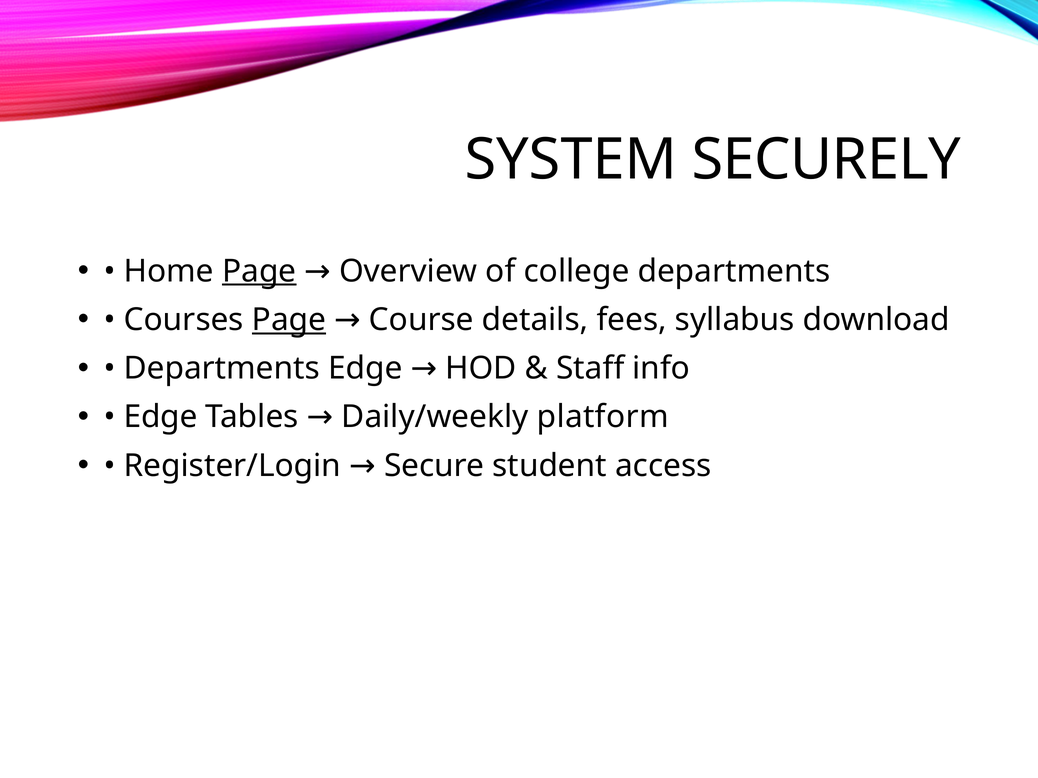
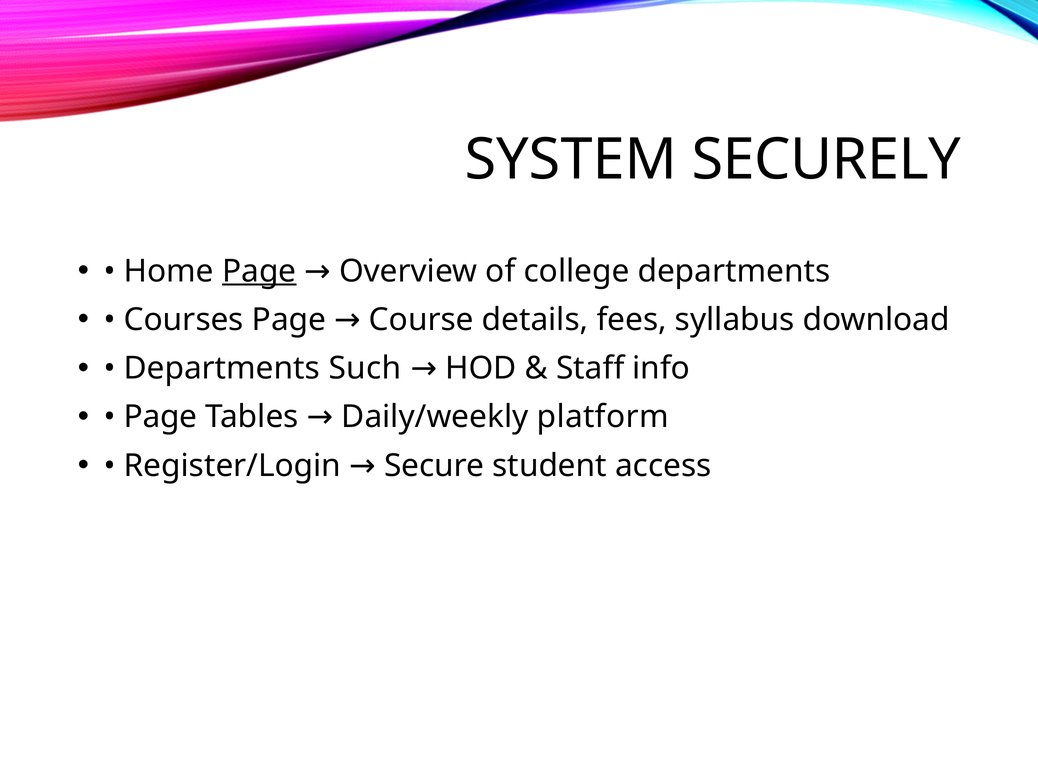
Page underline: present -> none (289, 320)
Departments Edge: Edge -> Such (365, 369)
Edge: Edge -> Page (161, 417)
